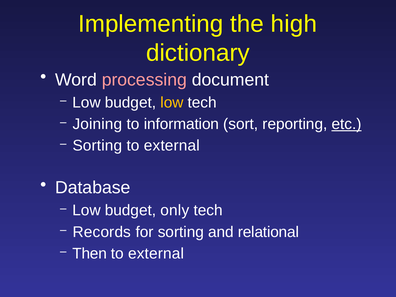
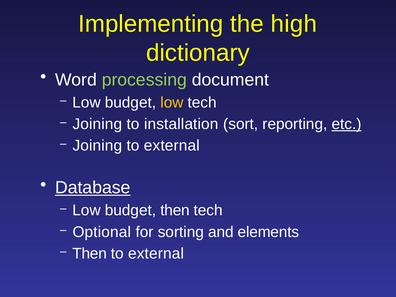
processing colour: pink -> light green (144, 80)
information: information -> installation (181, 124)
Sorting: Sorting -> Joining (97, 146)
Database underline: none -> present (93, 188)
budget only: only -> then (175, 210)
Records: Records -> Optional (102, 232)
relational: relational -> elements (268, 232)
